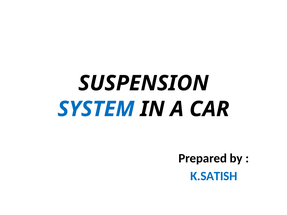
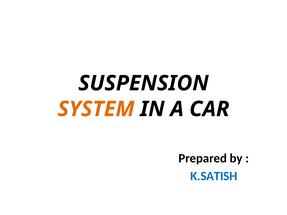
SYSTEM colour: blue -> orange (96, 109)
